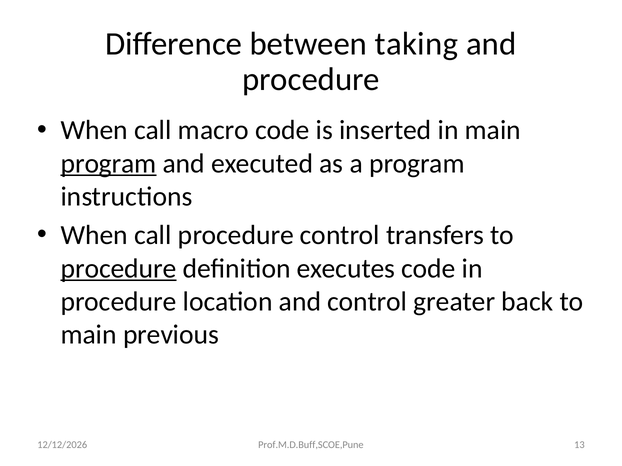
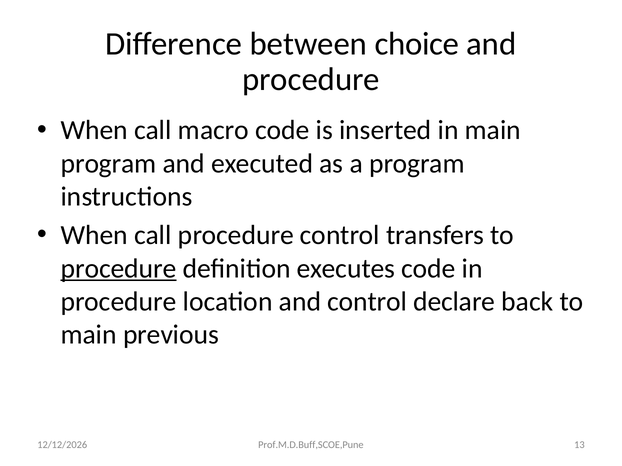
taking: taking -> choice (417, 44)
program underline: present -> none (109, 164)
greater: greater -> declare (454, 302)
